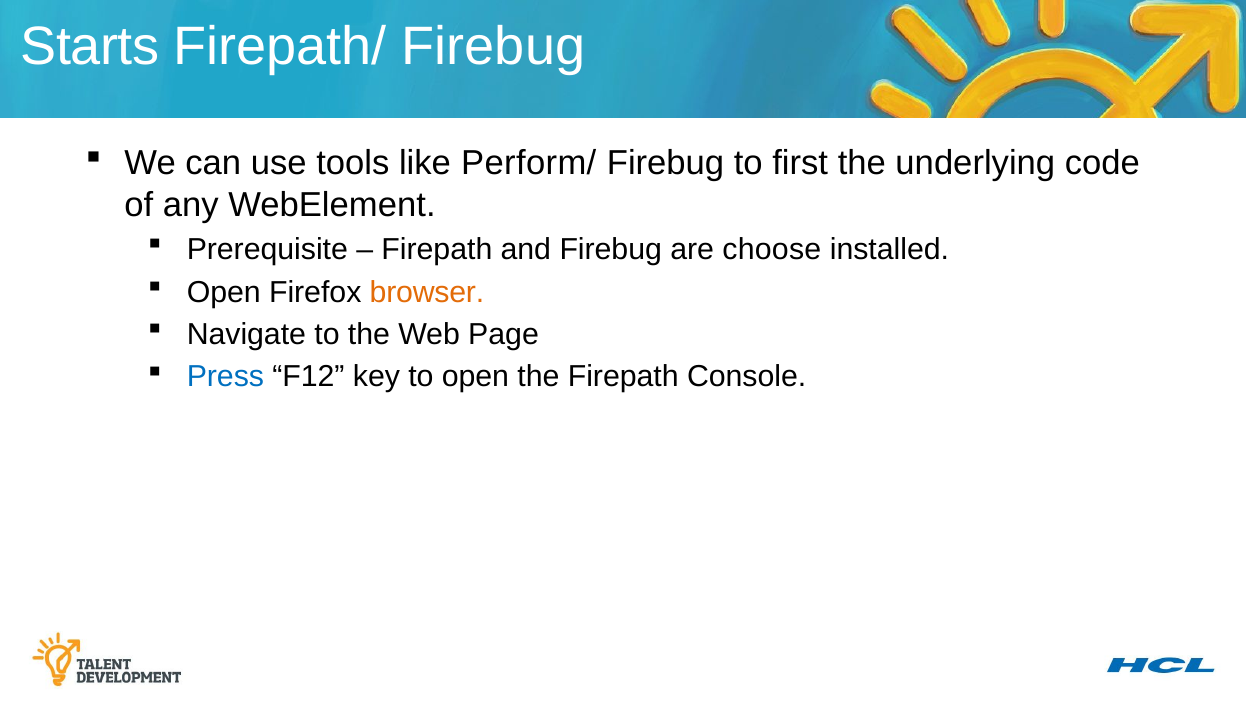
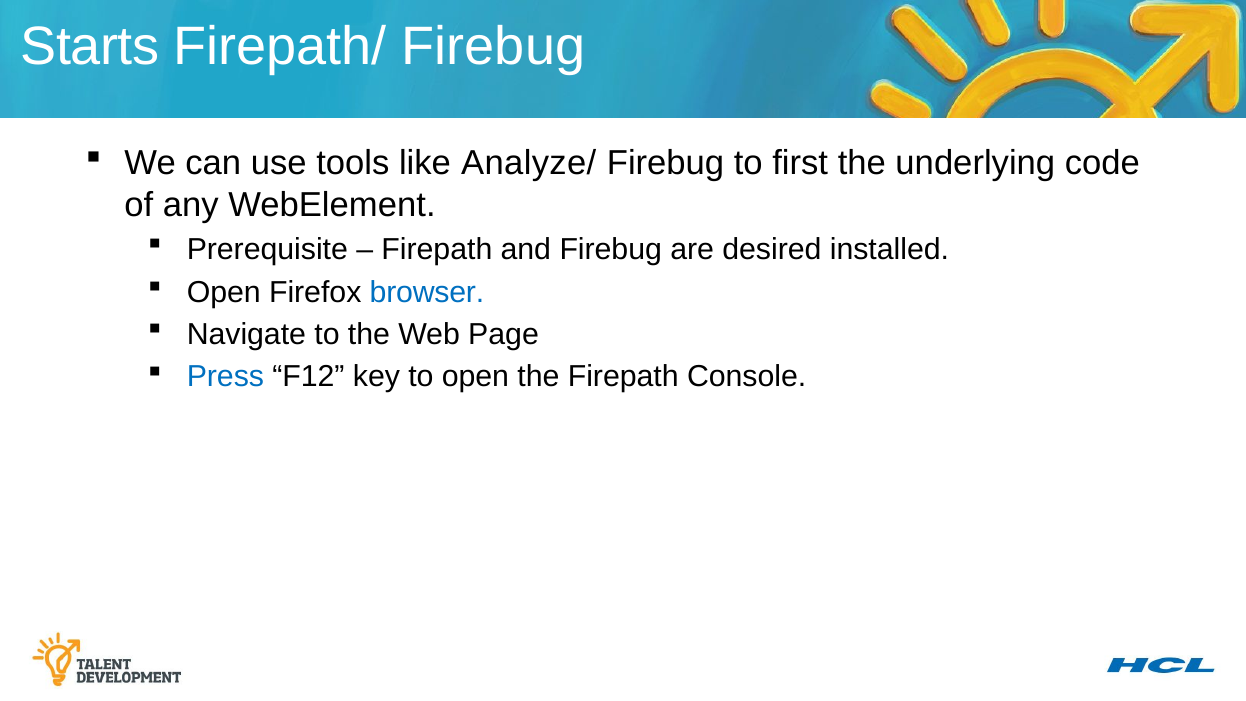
Perform/: Perform/ -> Analyze/ (529, 163)
choose: choose -> desired (772, 250)
browser colour: orange -> blue (427, 292)
